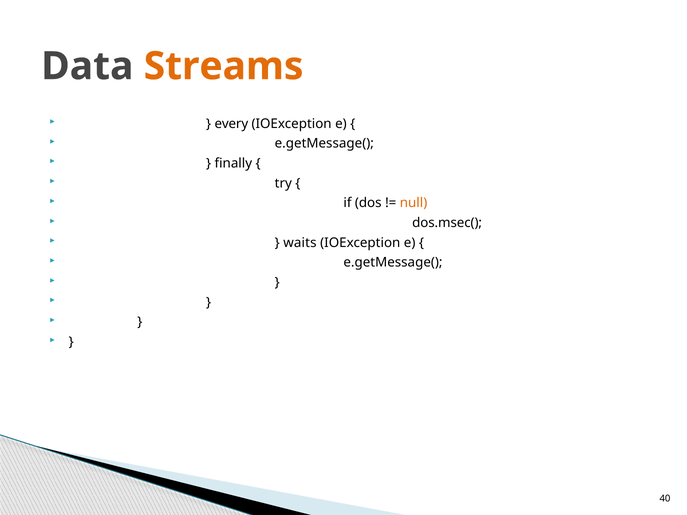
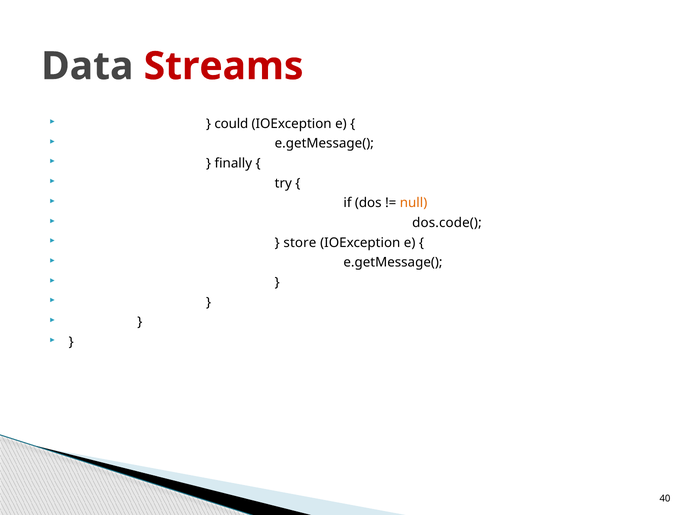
Streams colour: orange -> red (224, 66)
every: every -> could (231, 124)
dos.msec(: dos.msec( -> dos.code( (447, 223)
waits: waits -> store (300, 243)
